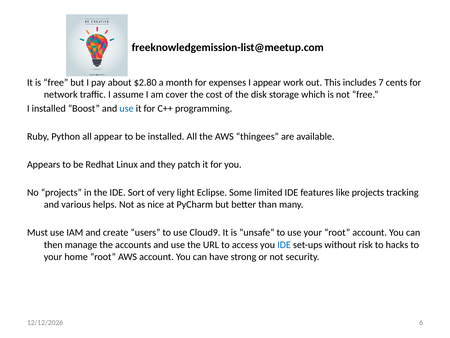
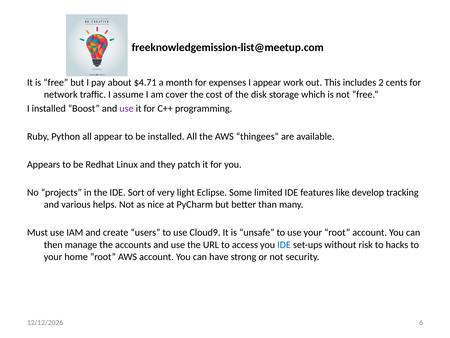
$2.80: $2.80 -> $4.71 (145, 82)
7: 7 -> 2 (381, 82)
use colour: blue -> purple (127, 108)
like projects: projects -> develop (368, 192)
